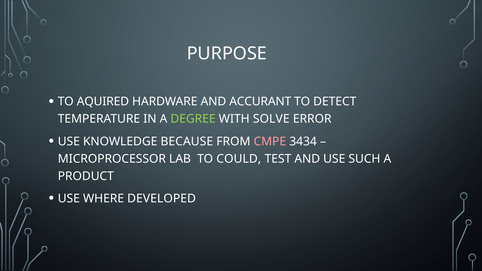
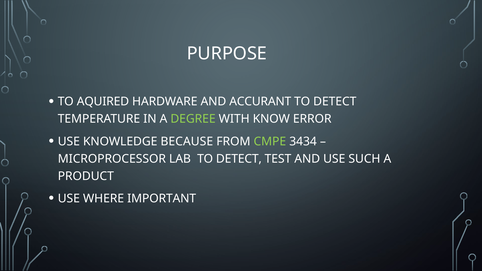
SOLVE: SOLVE -> KNOW (271, 119)
CMPE colour: pink -> light green (270, 141)
LAB TO COULD: COULD -> DETECT (239, 159)
DEVELOPED: DEVELOPED -> IMPORTANT (162, 199)
